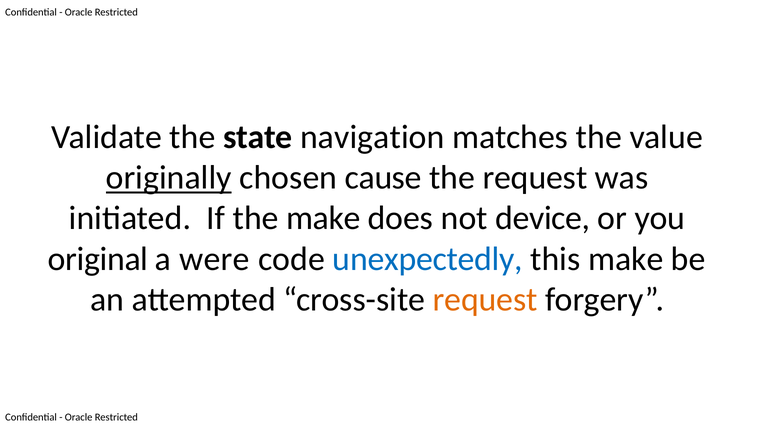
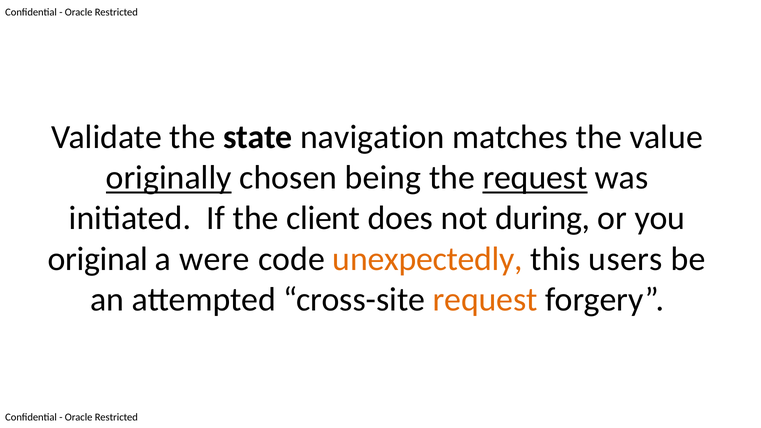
cause: cause -> being (383, 178)
request underline: none -> present (535, 178)
the make: make -> client (323, 218)
device: device -> during (543, 218)
unexpectedly colour: blue -> orange (428, 259)
this make: make -> users (626, 259)
